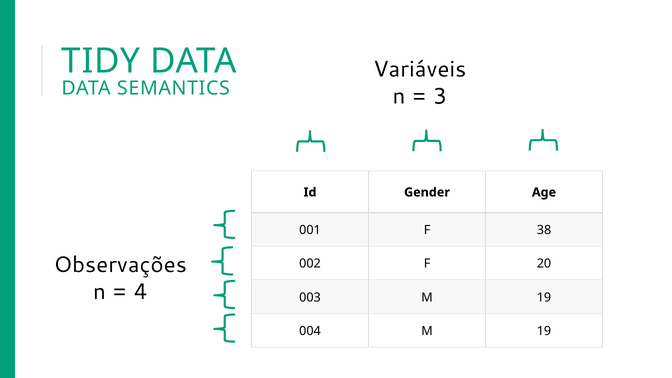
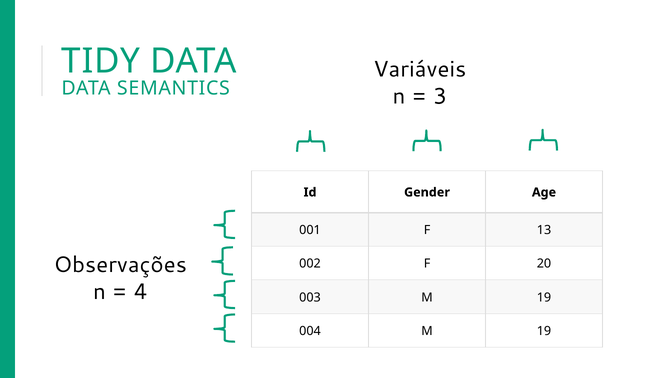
38: 38 -> 13 (544, 230)
